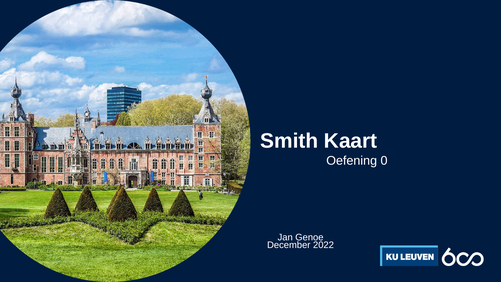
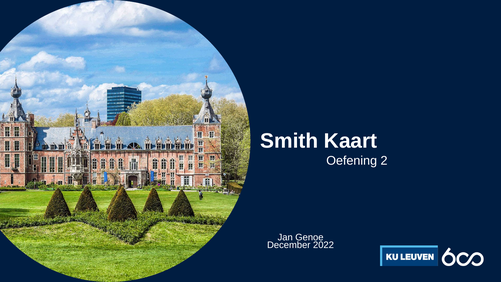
0: 0 -> 2 (384, 161)
